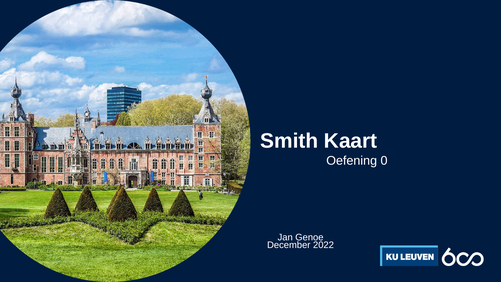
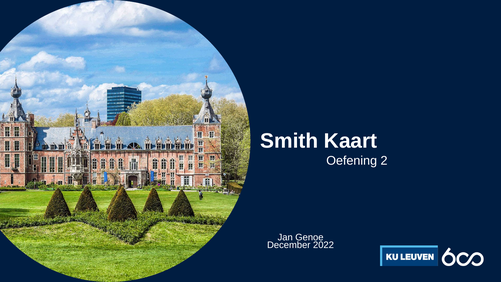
0: 0 -> 2 (384, 161)
